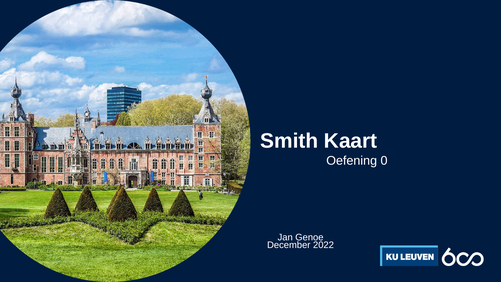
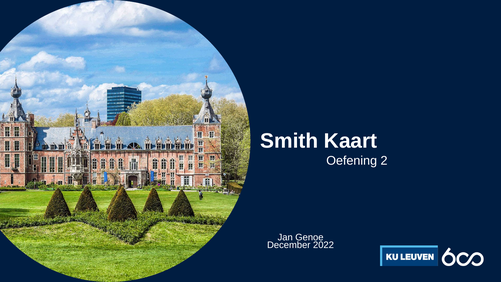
0: 0 -> 2 (384, 161)
